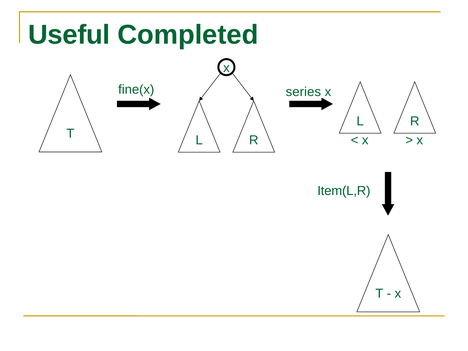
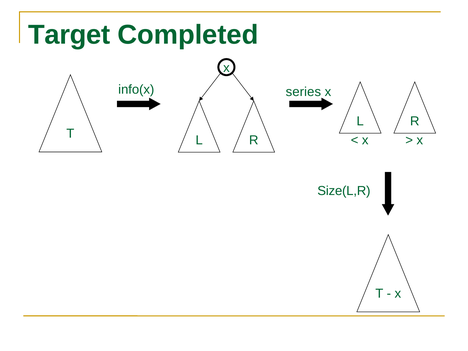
Useful: Useful -> Target (69, 35)
fine(x: fine(x -> info(x (136, 90)
Item(L,R: Item(L,R -> Size(L,R (344, 191)
